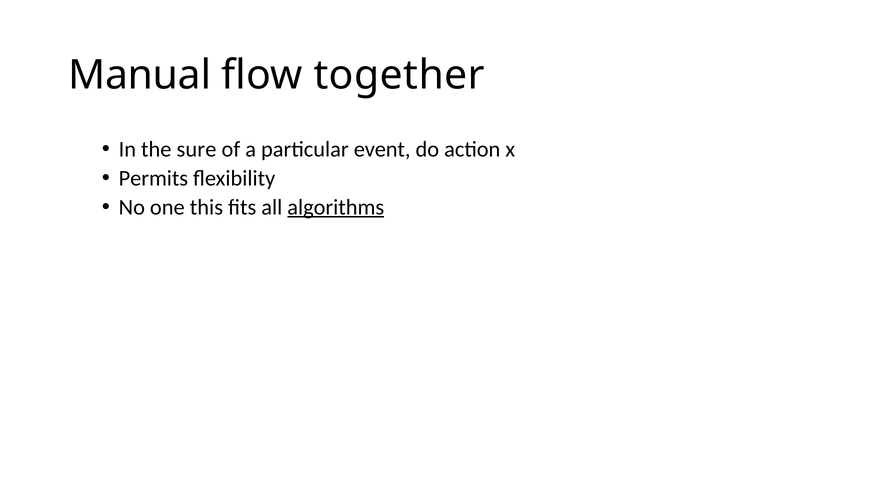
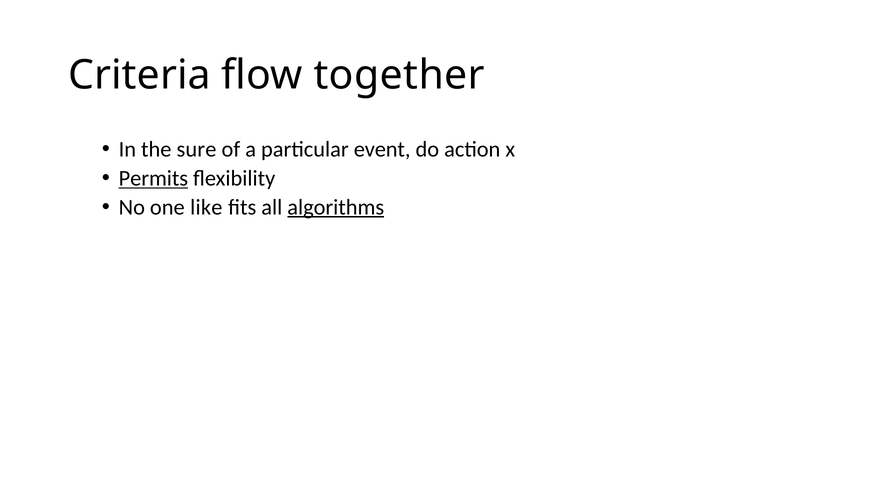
Manual: Manual -> Criteria (140, 75)
Permits underline: none -> present (153, 178)
this: this -> like (206, 207)
